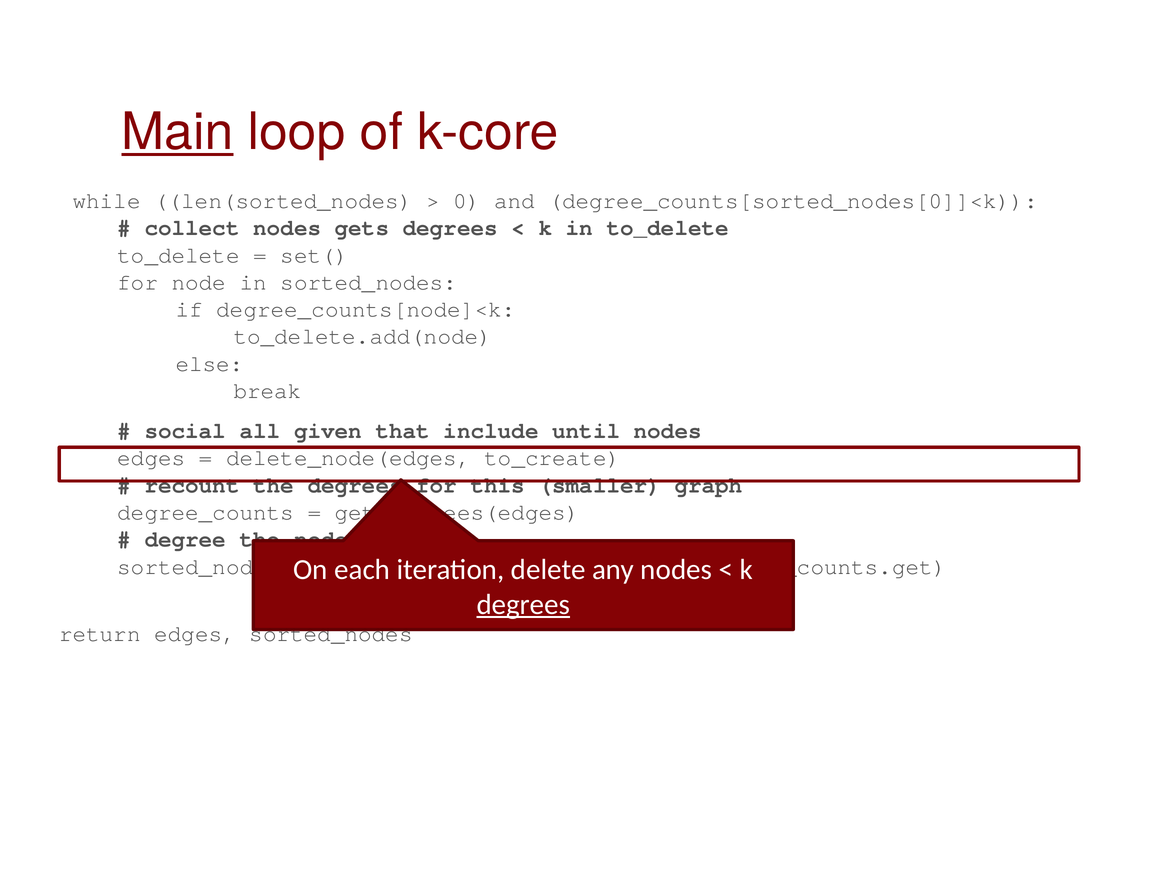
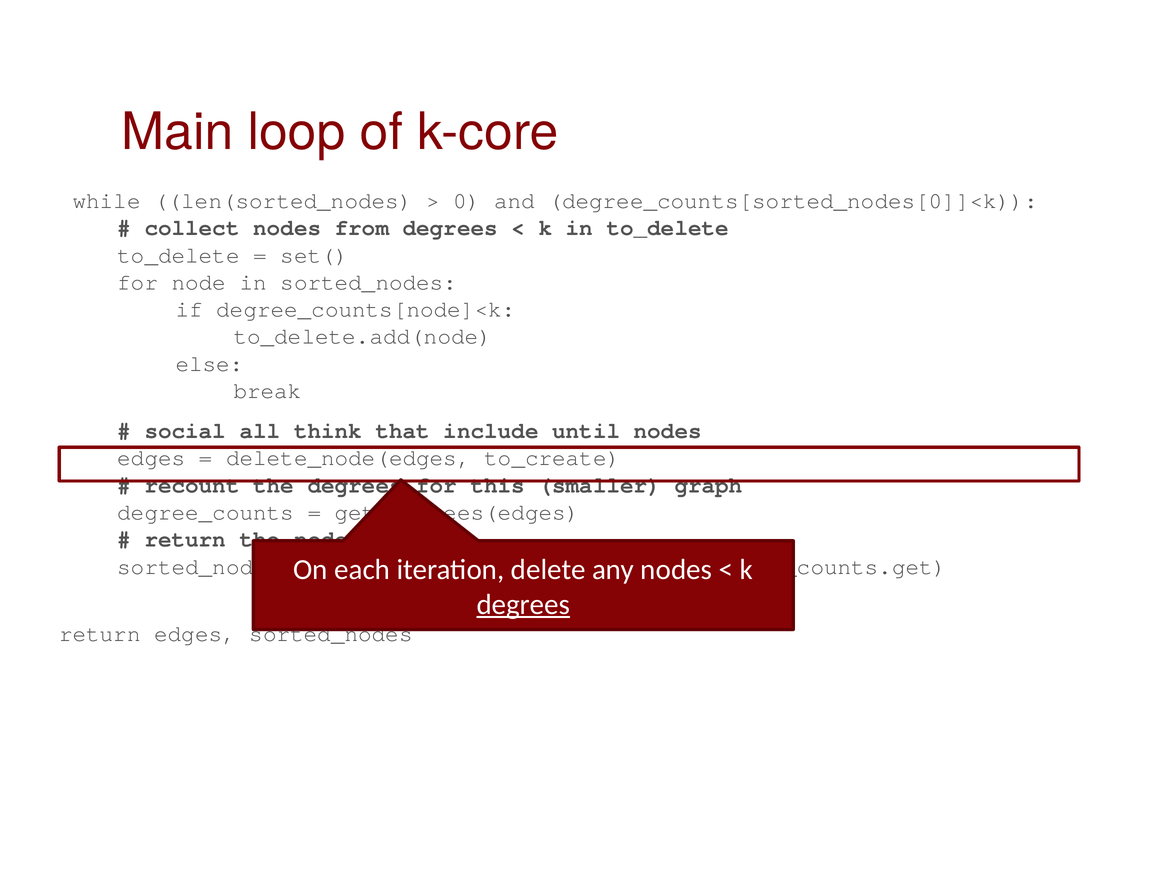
Main underline: present -> none (177, 132)
gets: gets -> from (362, 228)
given: given -> think (328, 431)
degree: degree -> return (185, 540)
